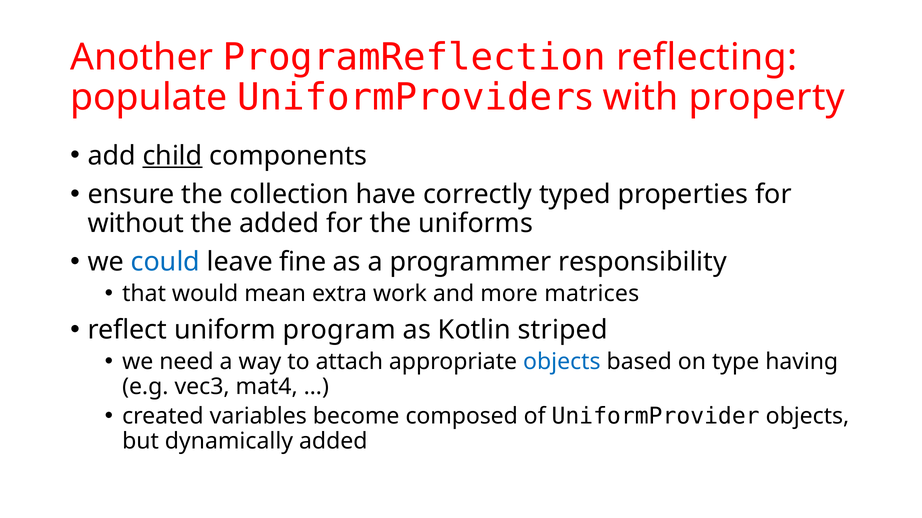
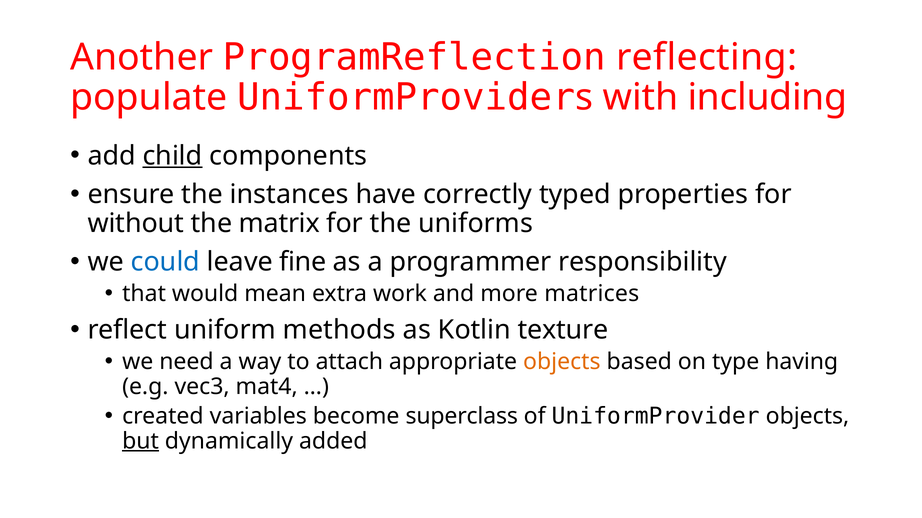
property: property -> including (767, 98)
collection: collection -> instances (289, 194)
the added: added -> matrix (279, 223)
program: program -> methods (339, 330)
striped: striped -> texture (563, 330)
objects colour: blue -> orange (562, 362)
composed: composed -> superclass (462, 417)
but underline: none -> present (141, 442)
